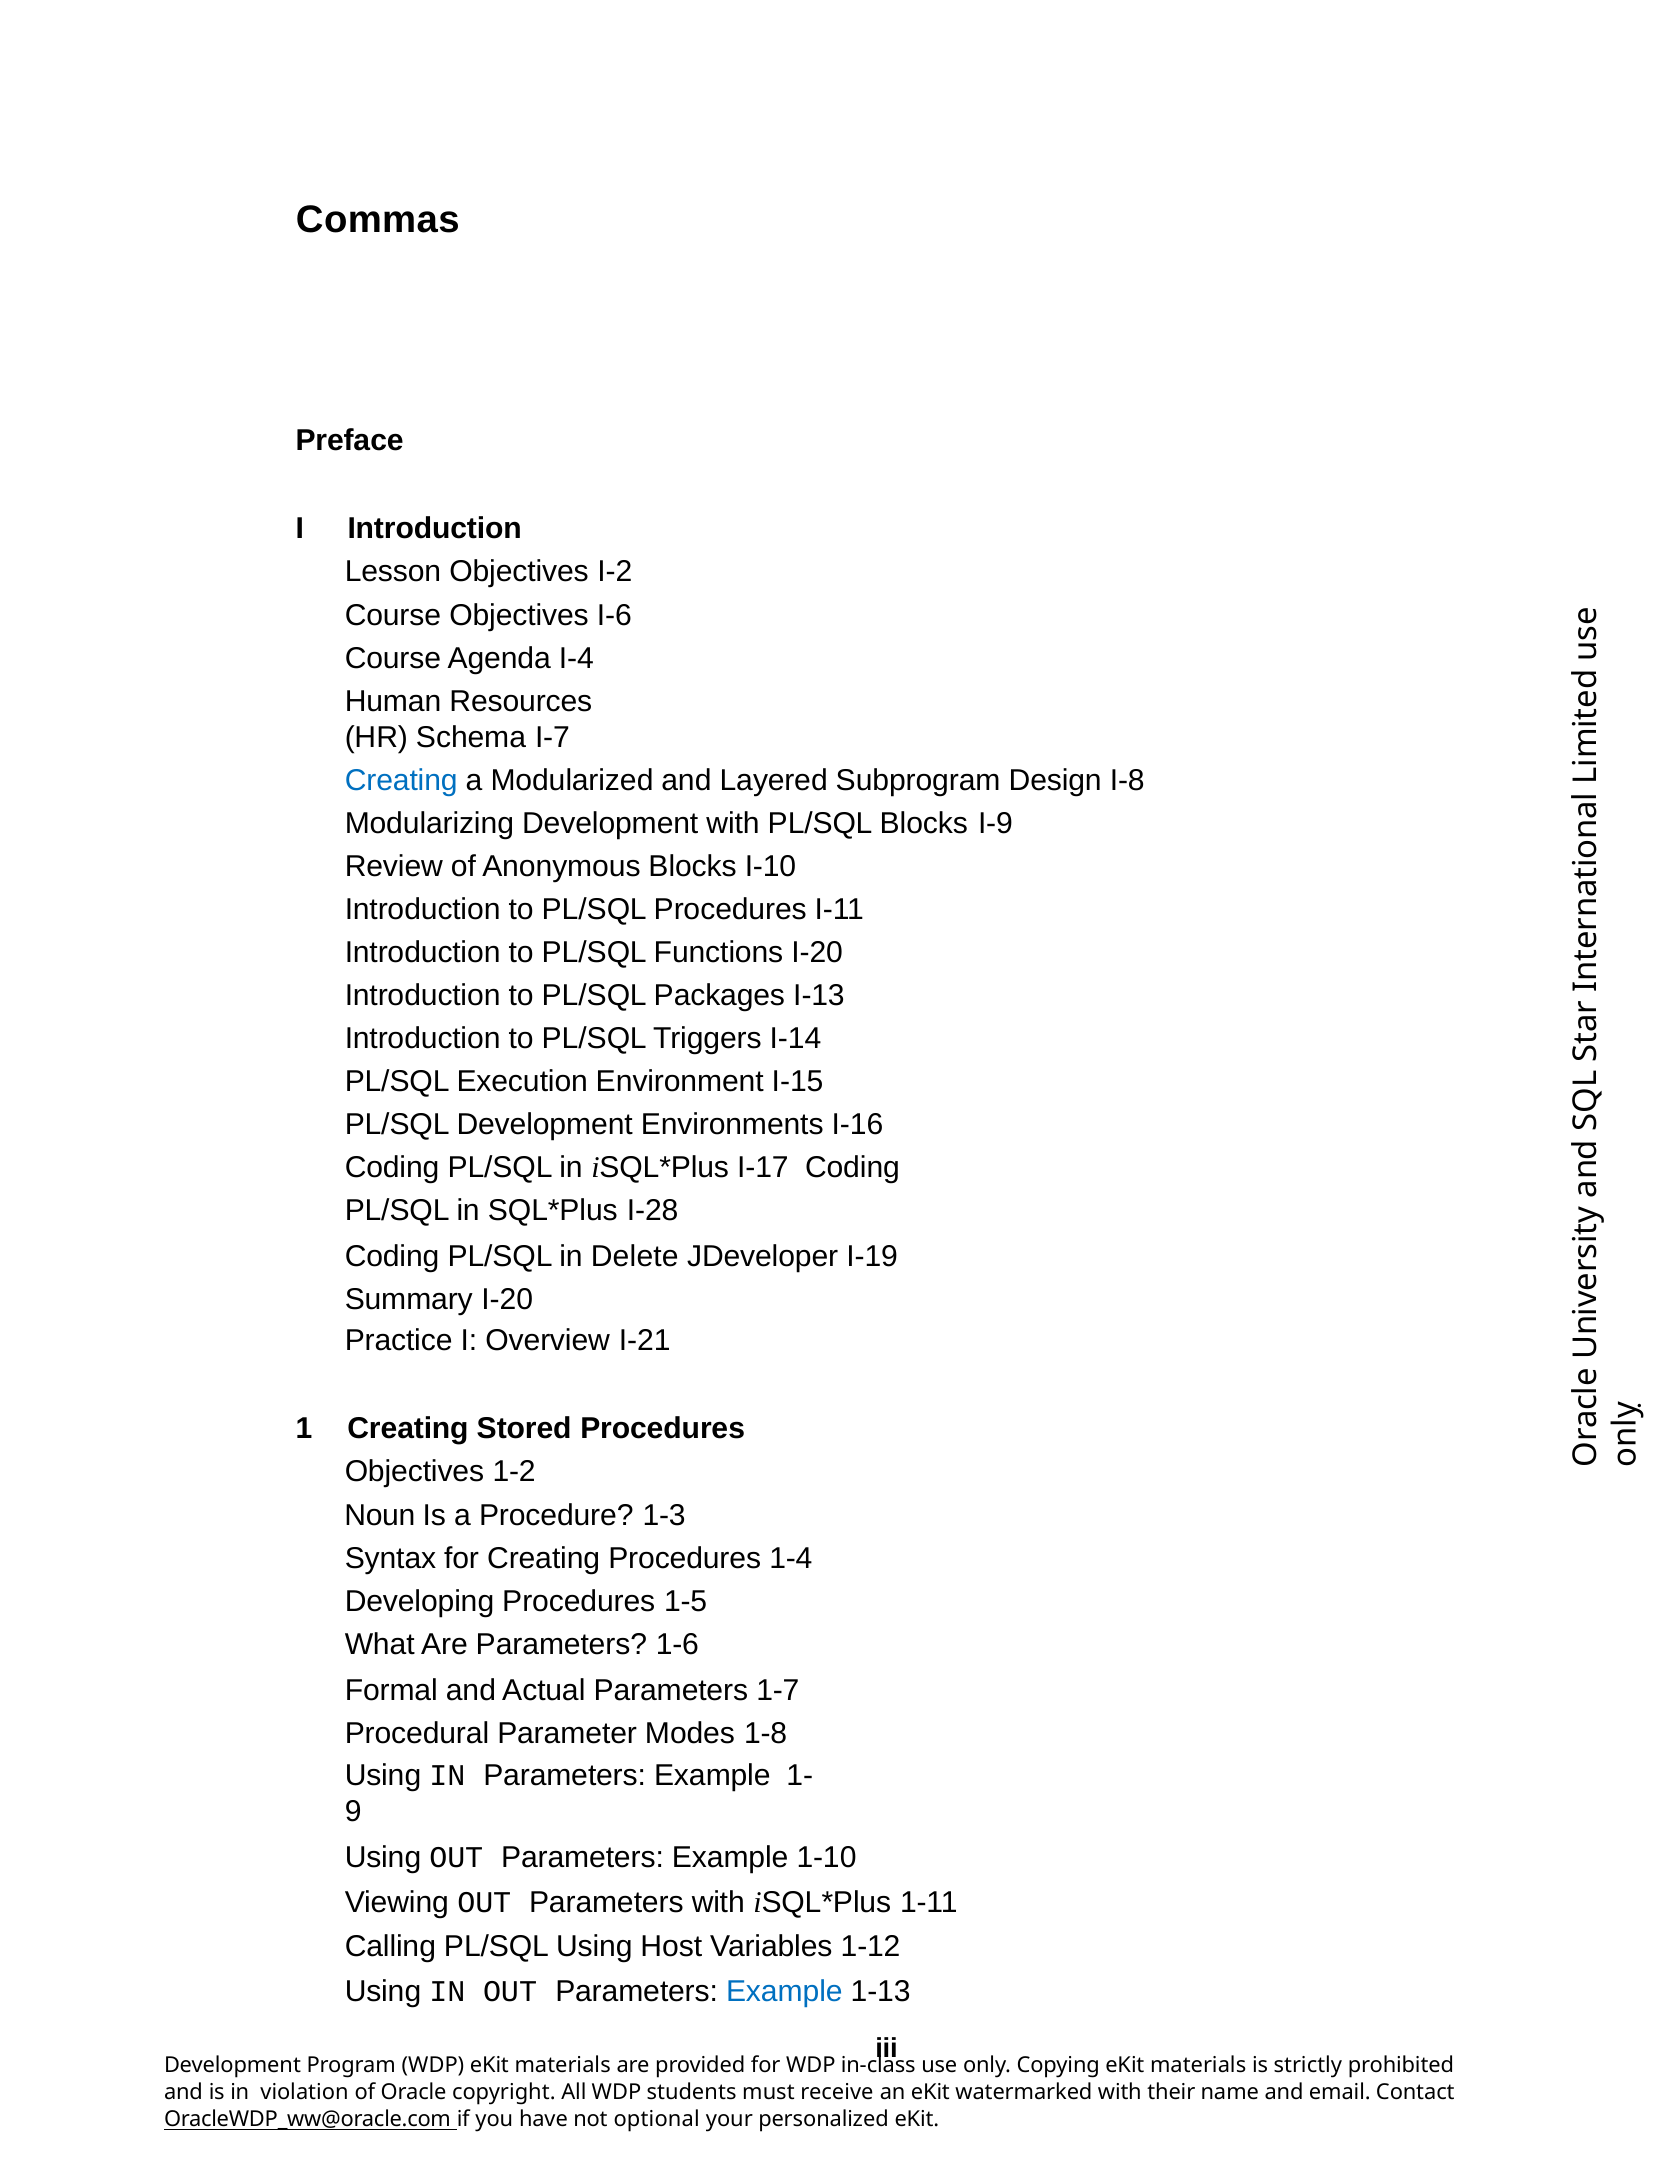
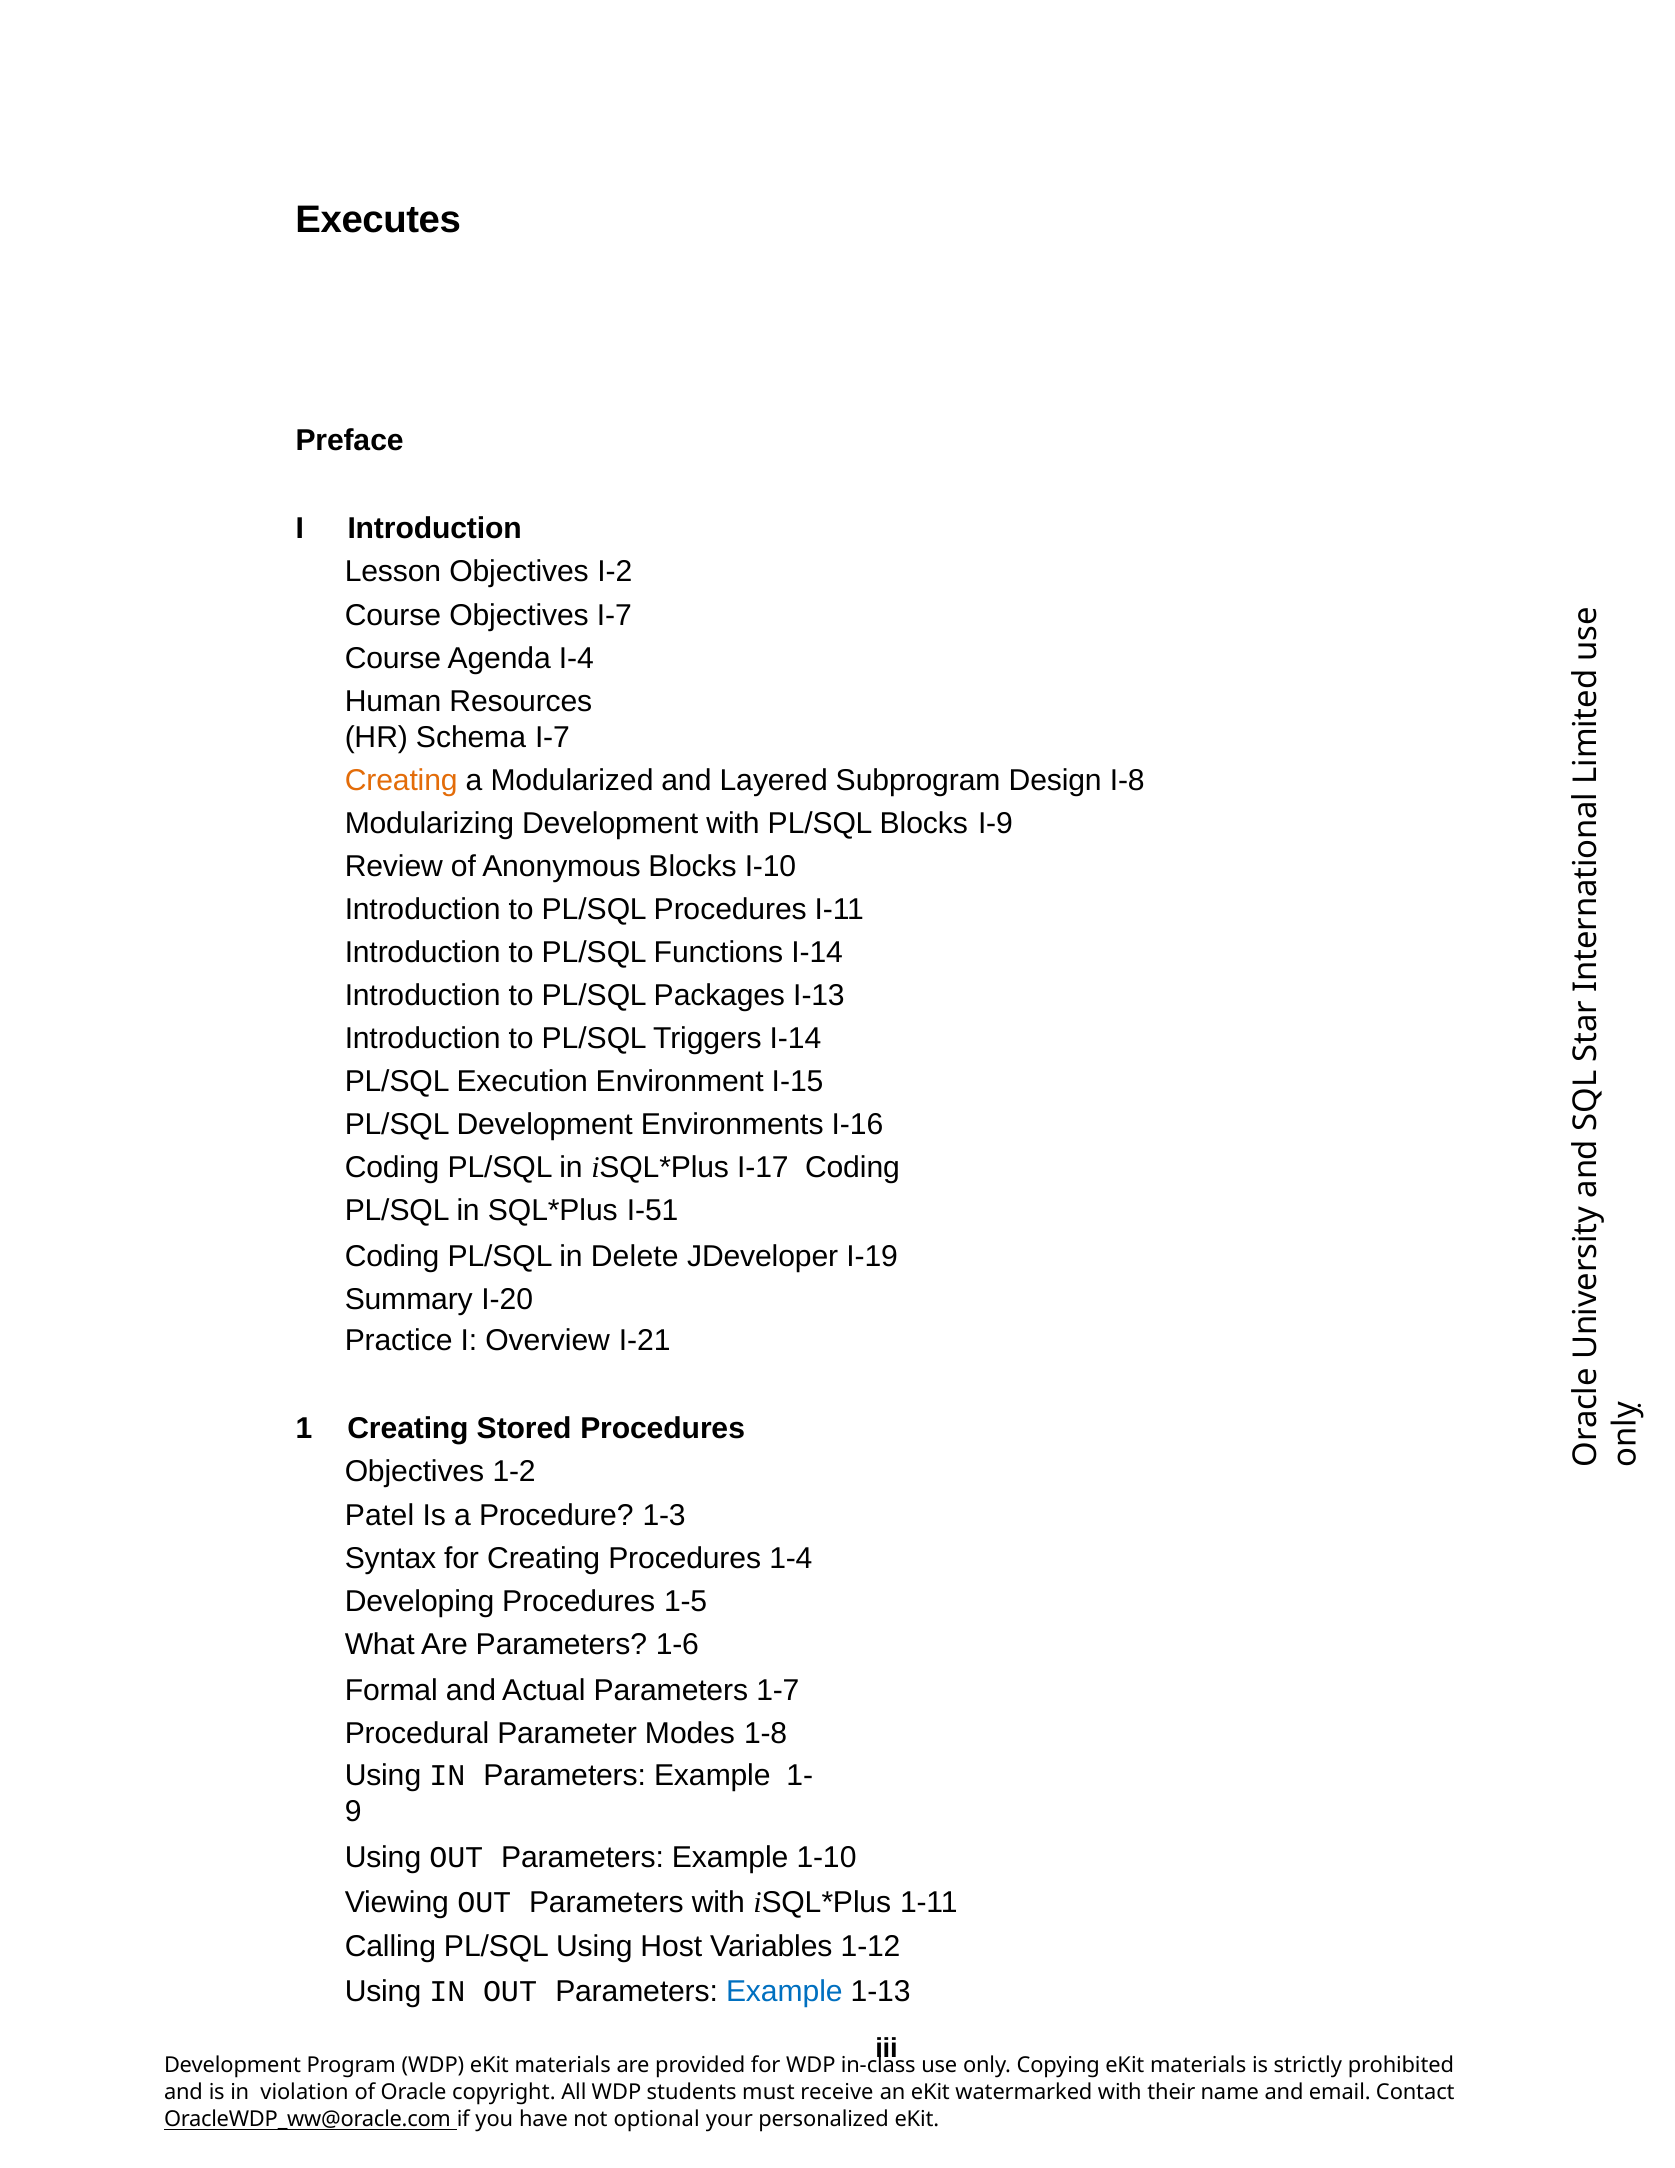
Commas: Commas -> Executes (378, 220)
Objectives I-6: I-6 -> I-7 (614, 615)
Creating colour: blue -> orange (401, 781)
Functions I-20: I-20 -> I-14 (817, 953)
I-28: I-28 -> I-51 (653, 1211)
Noun: Noun -> Patel (380, 1515)
